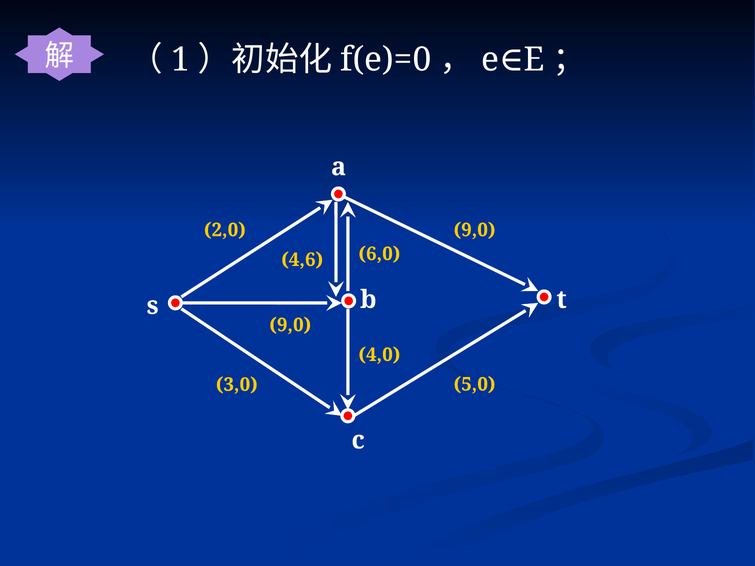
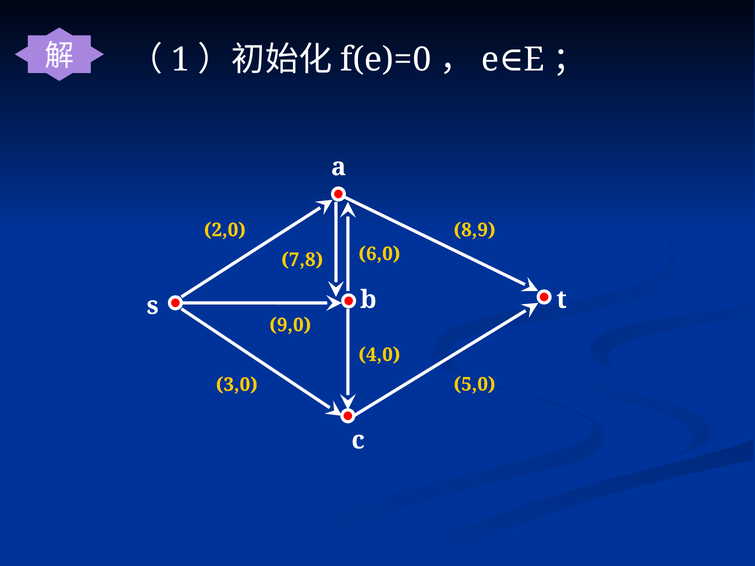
9,0: 9,0 -> 8,9 (475, 230)
4,6: 4,6 -> 7,8 (302, 260)
